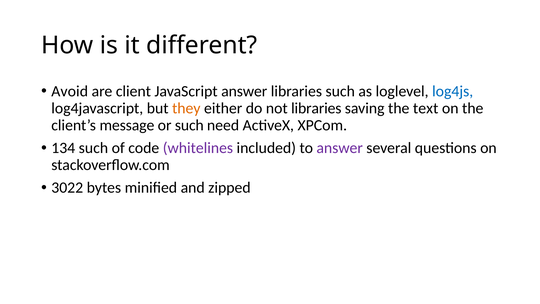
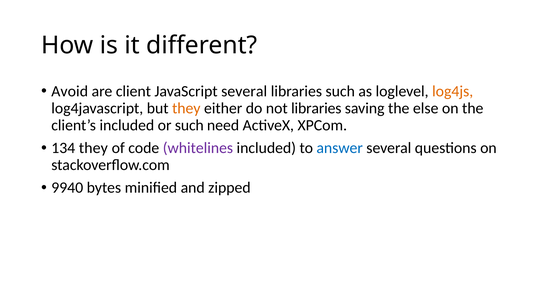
JavaScript answer: answer -> several (244, 91)
log4js colour: blue -> orange (453, 91)
text: text -> else (426, 108)
client’s message: message -> included (127, 125)
134 such: such -> they (93, 148)
answer colour: purple -> blue (340, 148)
3022: 3022 -> 9940 (67, 188)
